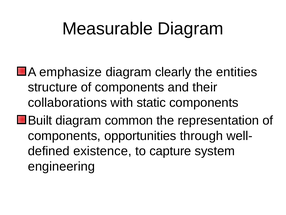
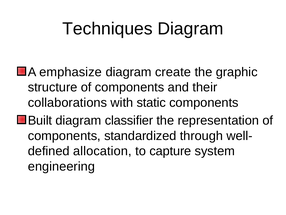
Measurable: Measurable -> Techniques (107, 29)
clearly: clearly -> create (173, 72)
entities: entities -> graphic (237, 72)
common: common -> classifier (129, 120)
opportunities: opportunities -> standardized (140, 136)
existence: existence -> allocation (102, 151)
